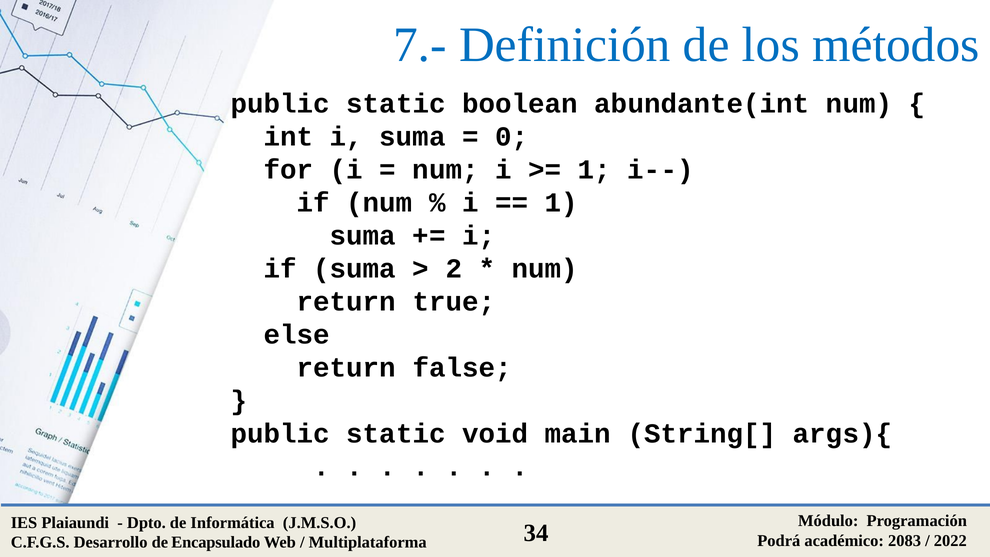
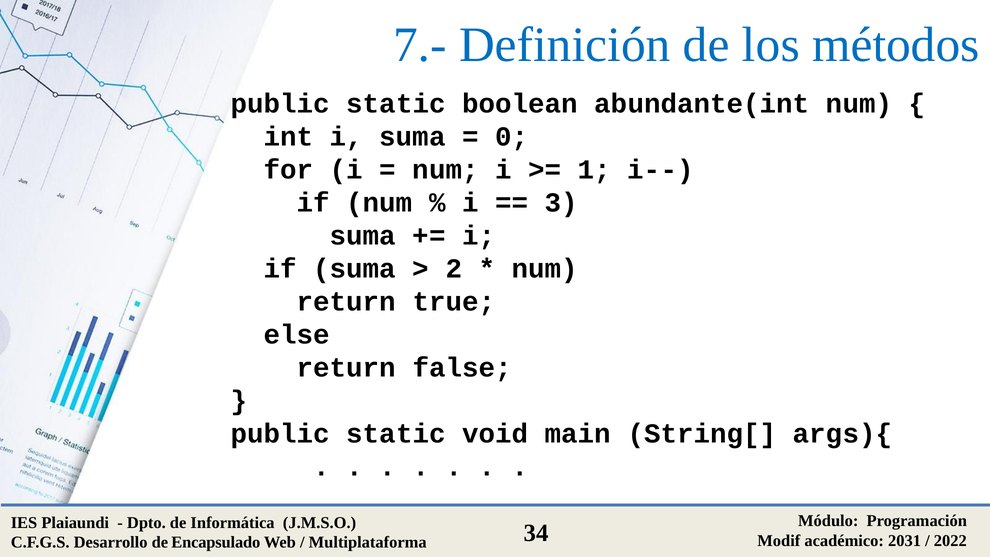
1: 1 -> 3 (561, 202)
Podrá: Podrá -> Modif (779, 541)
2083: 2083 -> 2031 (905, 541)
